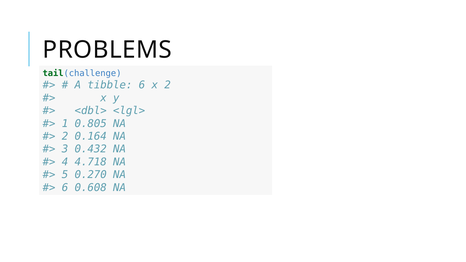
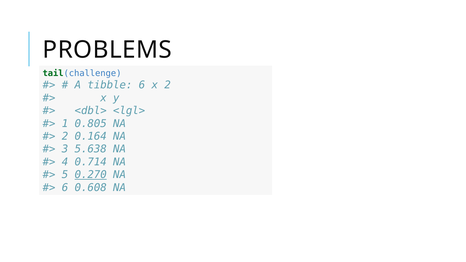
0.432: 0.432 -> 5.638 (91, 149)
4.718: 4.718 -> 0.714 (91, 162)
0.270 underline: none -> present (91, 175)
